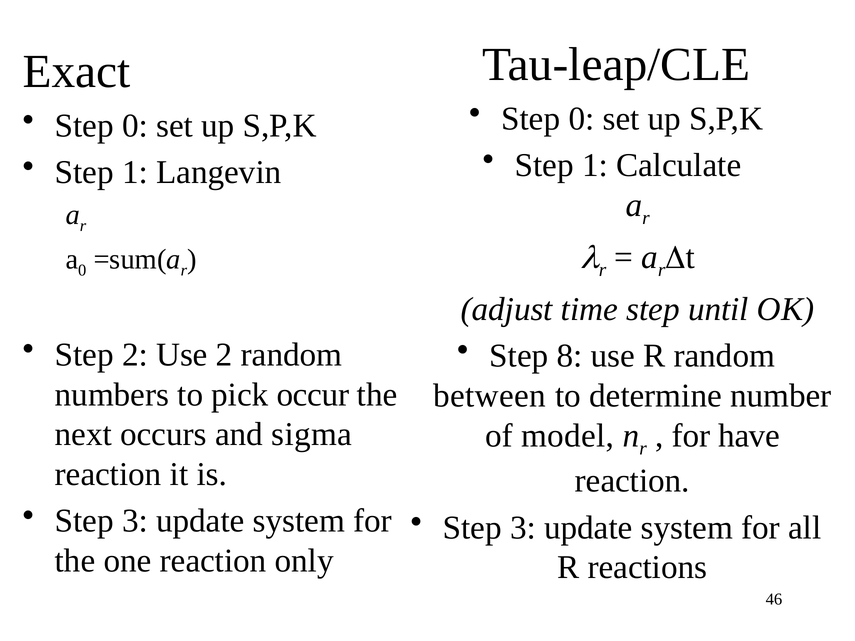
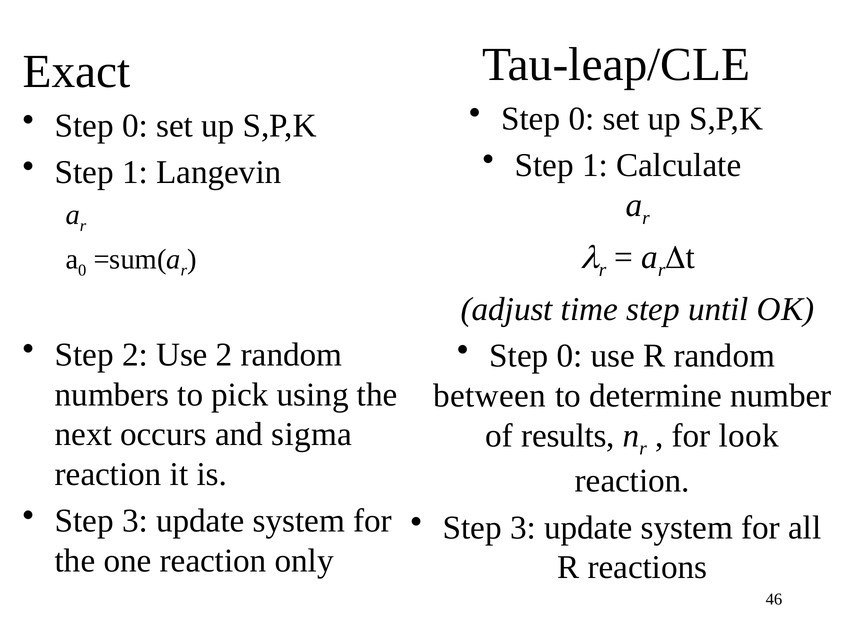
8: 8 -> 0 (569, 356)
occur: occur -> using (313, 395)
model: model -> results (568, 436)
have: have -> look (749, 436)
